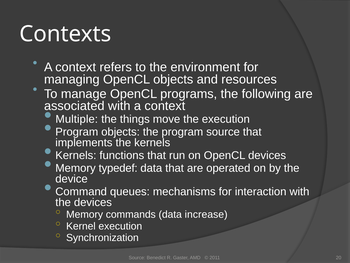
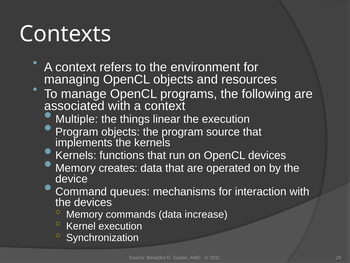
move: move -> linear (167, 119)
typedef: typedef -> creates (118, 168)
